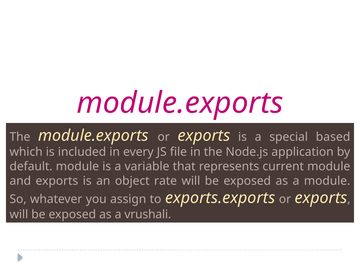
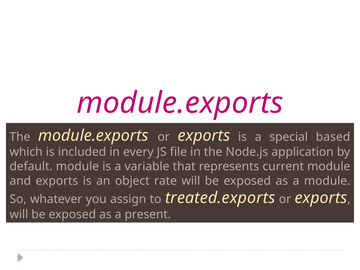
exports.exports: exports.exports -> treated.exports (220, 198)
vrushali: vrushali -> present (148, 214)
